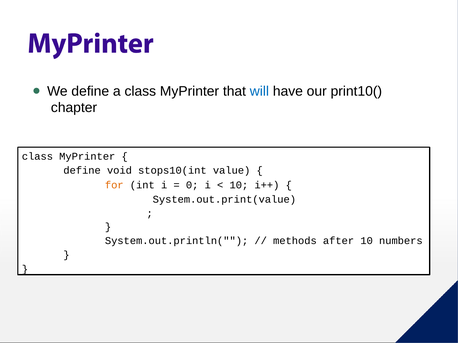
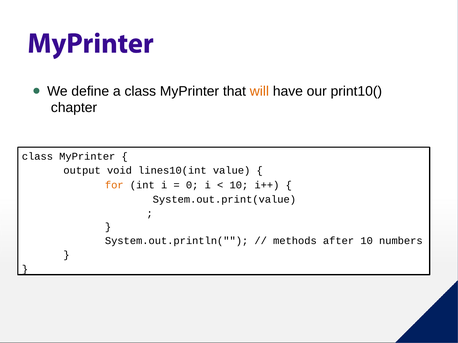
will colour: blue -> orange (259, 91)
define: define -> output (82, 171)
stops10(int: stops10(int -> lines10(int (172, 171)
